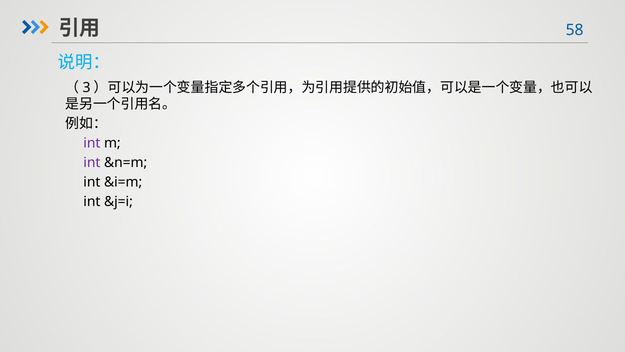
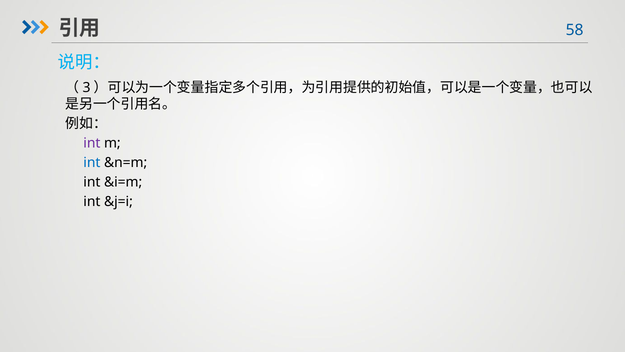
int colour: purple -> blue (92, 163)
